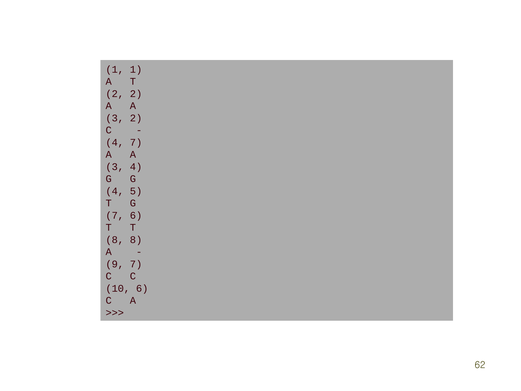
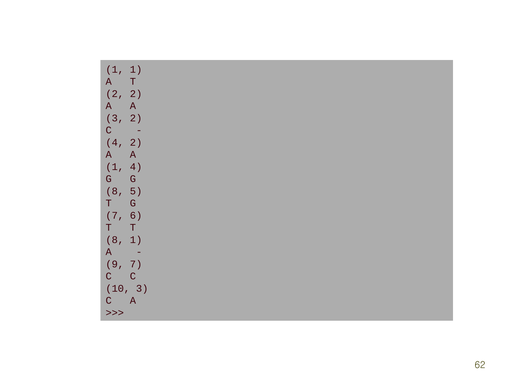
4 7: 7 -> 2 (136, 142)
3: 3 -> 1 (115, 167)
4: 4 -> 8 (115, 191)
8 8: 8 -> 1 (136, 240)
10 6: 6 -> 3 (142, 288)
